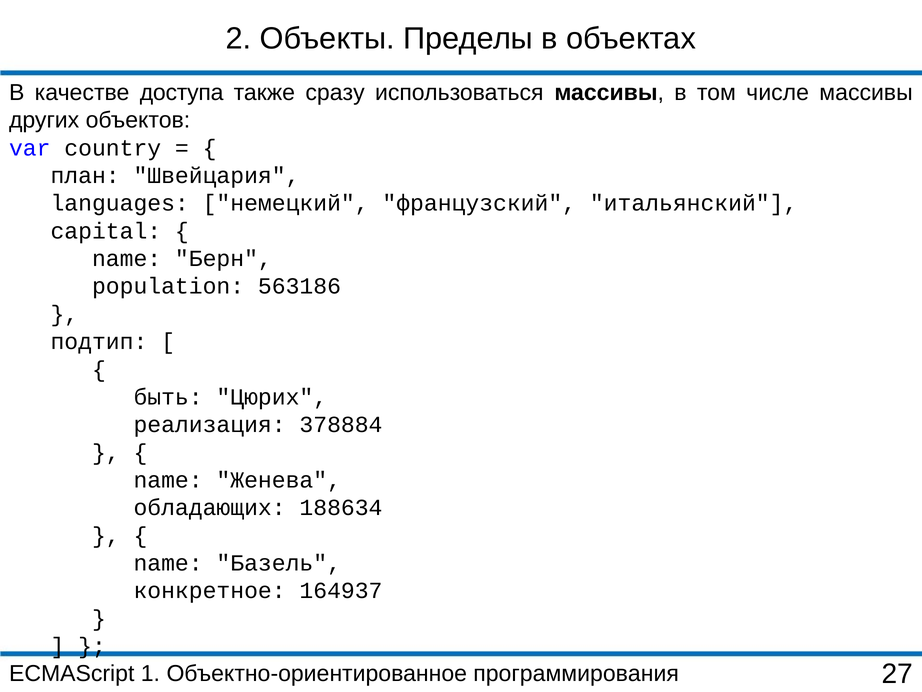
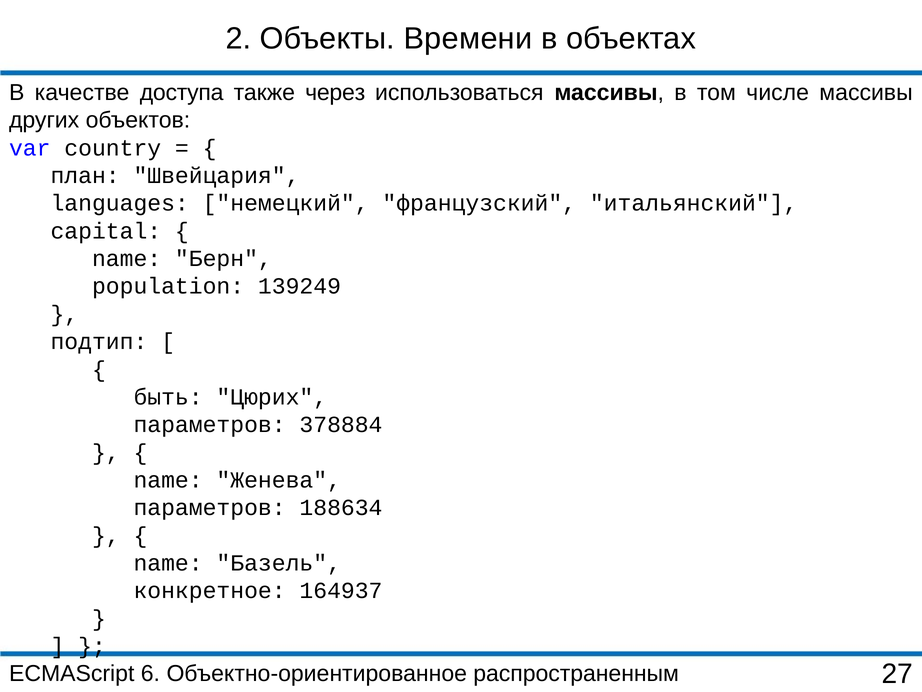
Пределы: Пределы -> Времени (468, 38)
сразу: сразу -> через (335, 93)
563186: 563186 -> 139249 (299, 286)
реализация: реализация -> параметров (210, 424)
обладающих: обладающих -> параметров (210, 507)
1: 1 -> 6 (150, 673)
программирования: программирования -> распространенным (576, 673)
